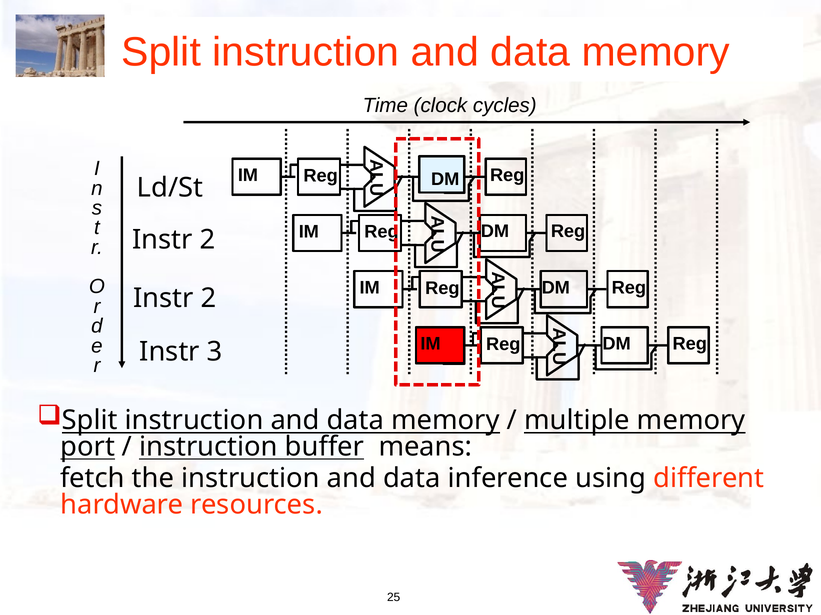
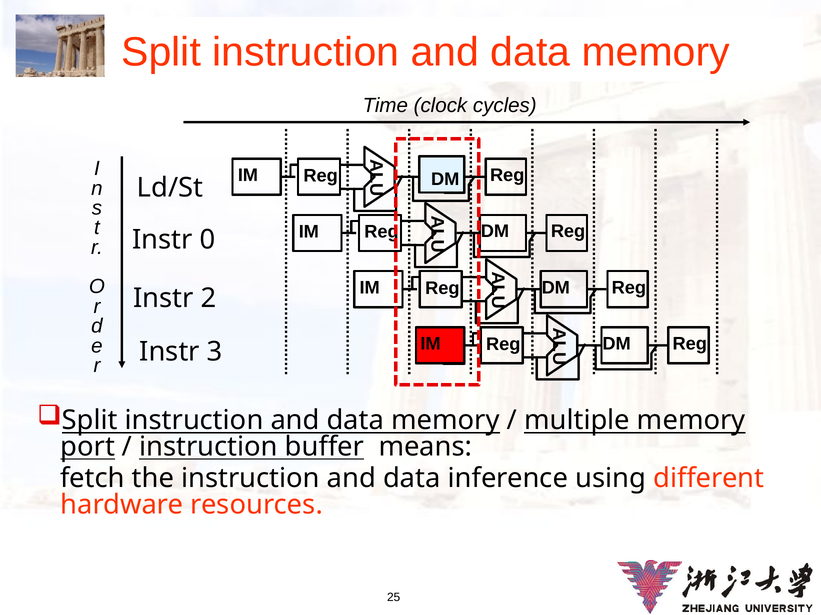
2: 2 -> 0 (208, 240)
